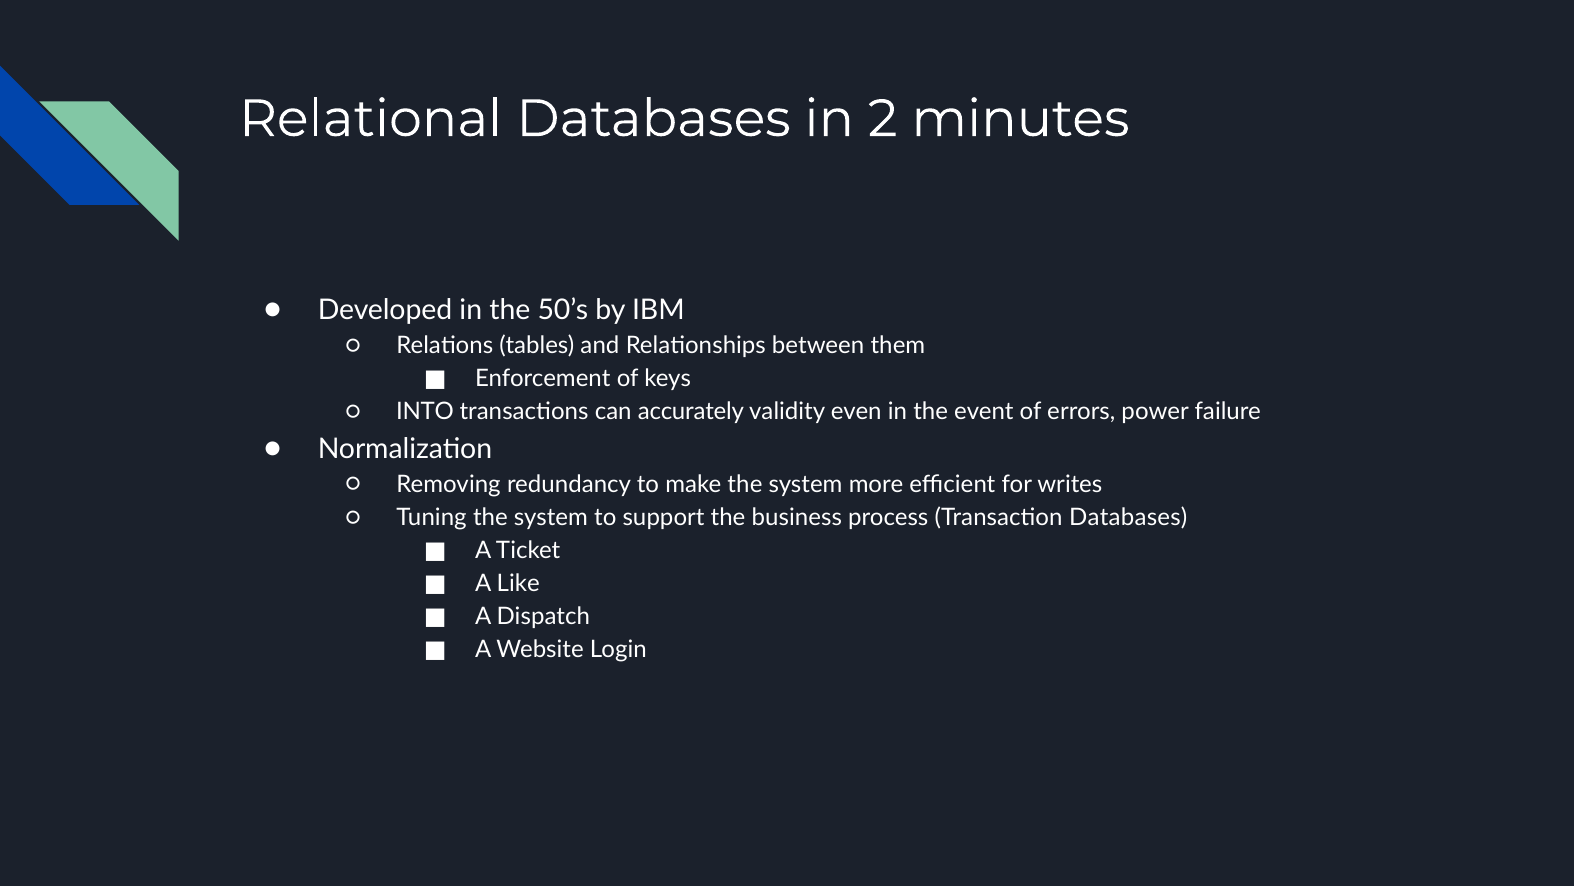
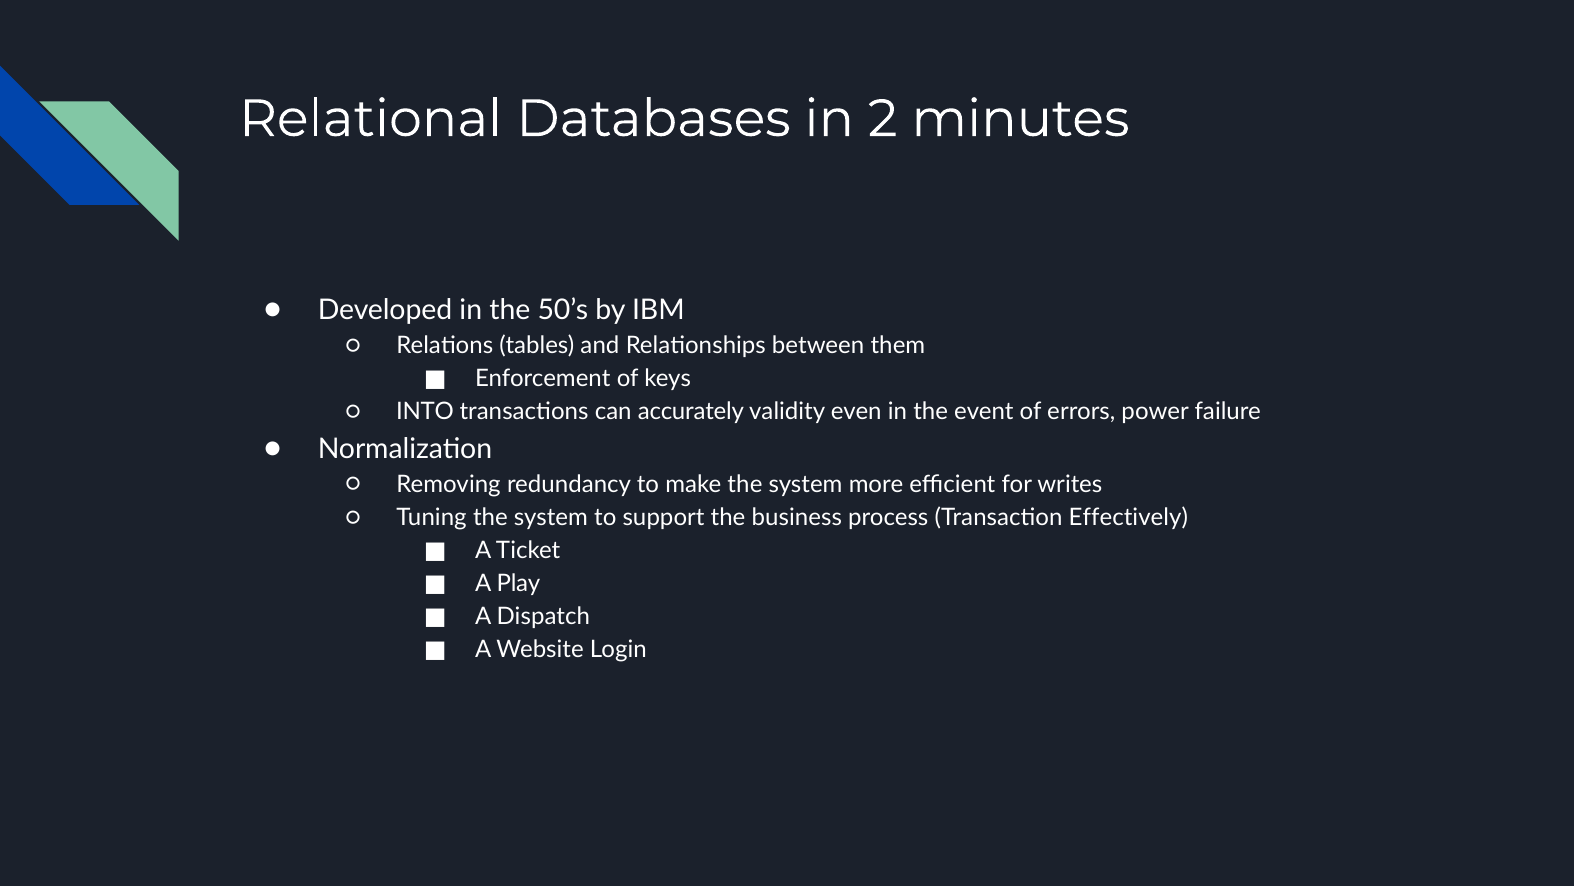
Transaction Databases: Databases -> Effectively (1128, 517)
Like: Like -> Play (518, 583)
